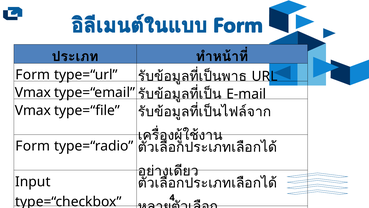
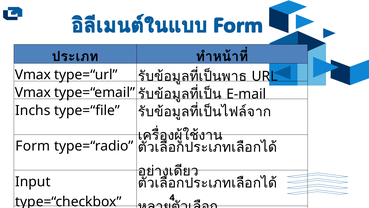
Form: Form -> Vmax (33, 75)
Vmax: Vmax -> Inchs (33, 110)
